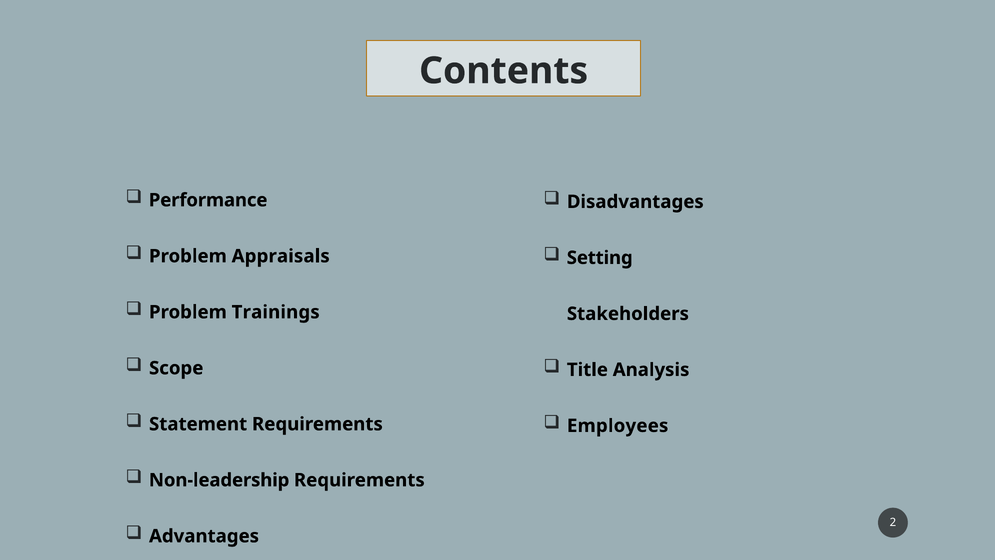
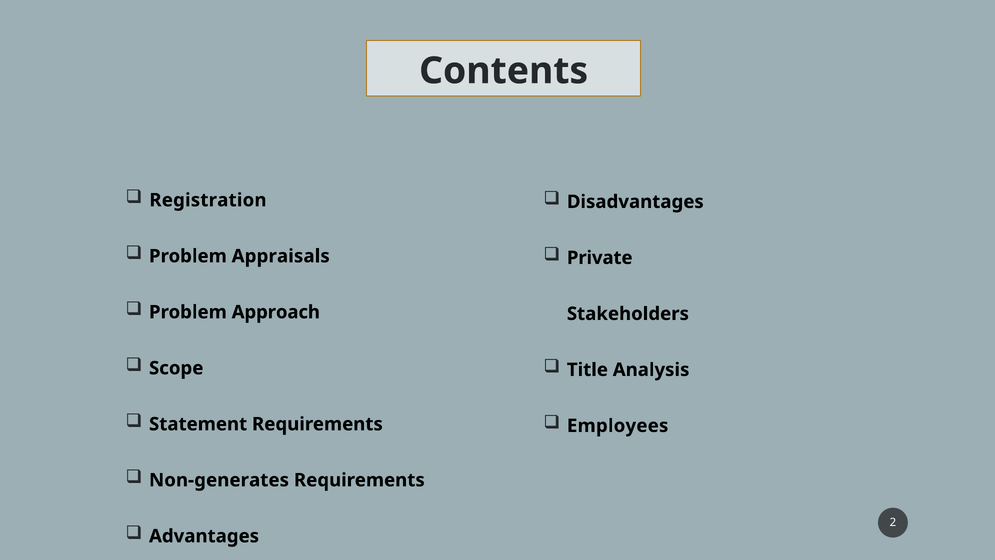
Performance: Performance -> Registration (208, 200)
Setting: Setting -> Private (600, 258)
Trainings: Trainings -> Approach (276, 312)
Non-leadership: Non-leadership -> Non-generates (219, 480)
